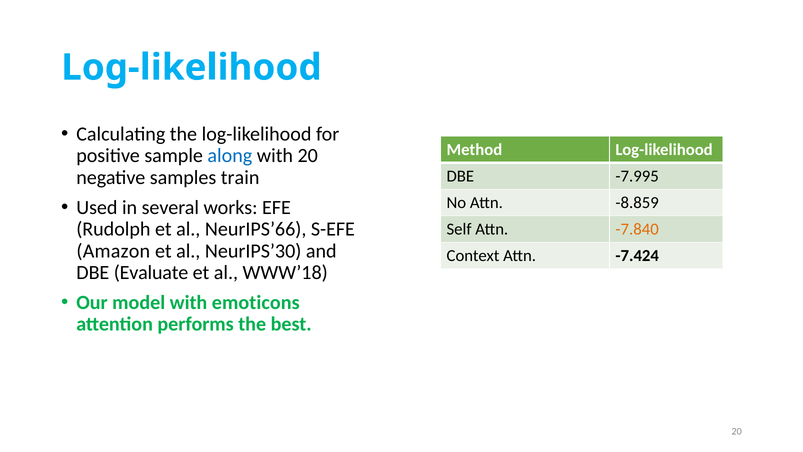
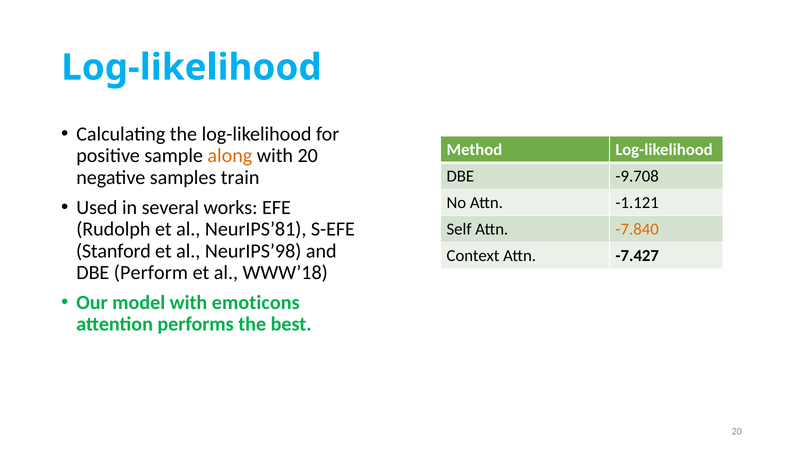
along colour: blue -> orange (230, 156)
-7.995: -7.995 -> -9.708 (637, 176)
-8.859: -8.859 -> -1.121 (637, 203)
NeurIPS’66: NeurIPS’66 -> NeurIPS’81 (256, 229)
Amazon: Amazon -> Stanford (113, 251)
NeurIPS’30: NeurIPS’30 -> NeurIPS’98 (253, 251)
-7.424: -7.424 -> -7.427 (637, 256)
Evaluate: Evaluate -> Perform (151, 272)
